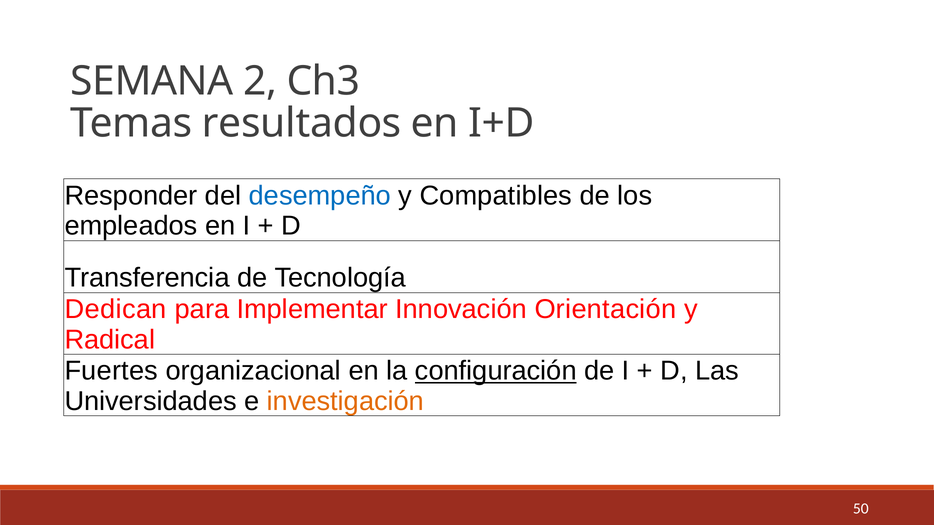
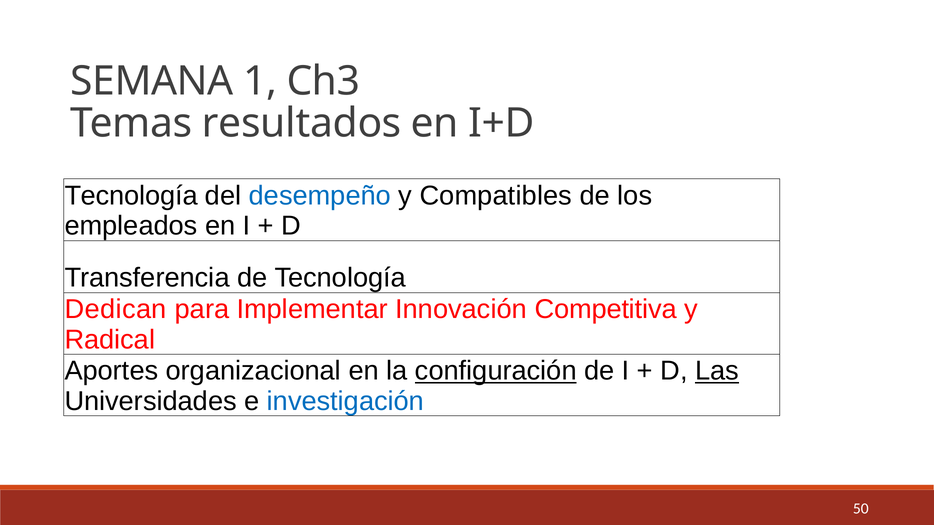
2: 2 -> 1 (260, 81)
Responder: Responder -> Tecnología (131, 196)
Orientación: Orientación -> Competitiva (606, 309)
Fuertes: Fuertes -> Aportes (111, 371)
Las underline: none -> present (717, 371)
investigación colour: orange -> blue (345, 401)
